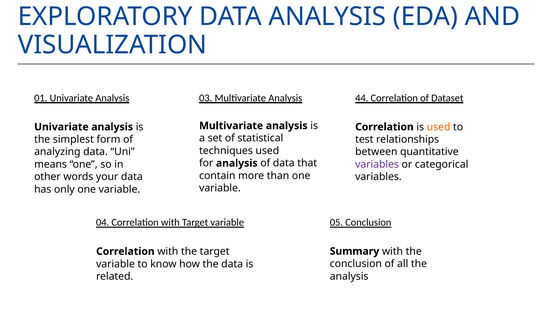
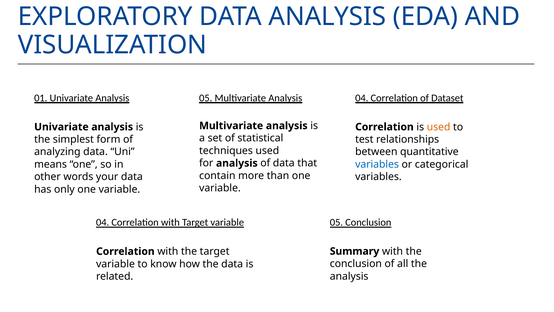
Analysis 03: 03 -> 05 (206, 98)
Analysis 44: 44 -> 04 (362, 98)
variables colour: purple -> blue (377, 164)
